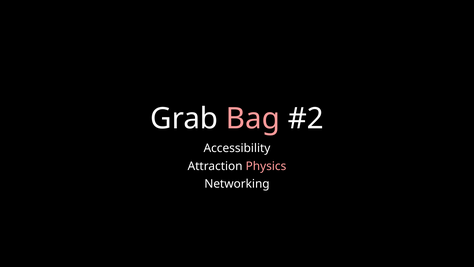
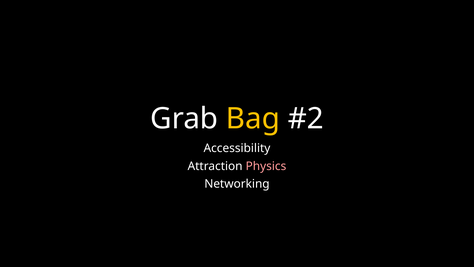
Bag colour: pink -> yellow (253, 118)
